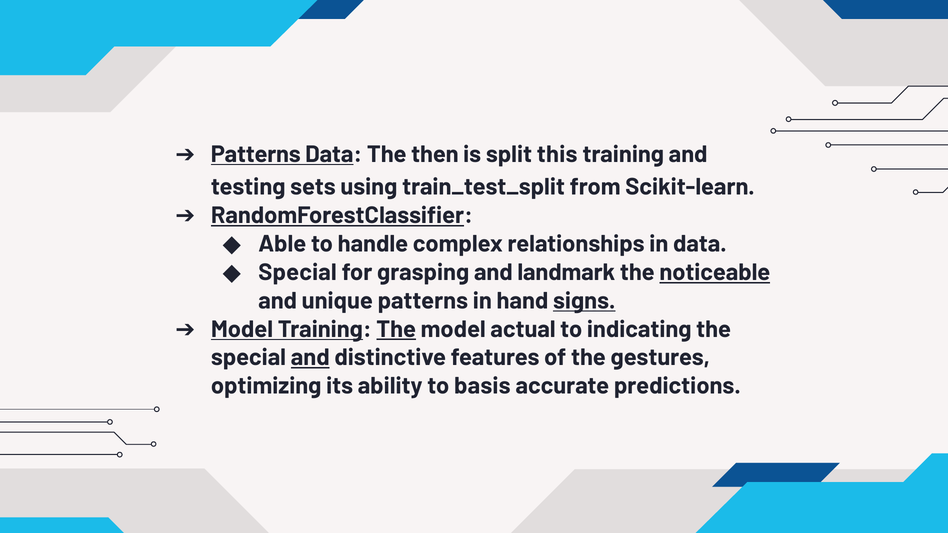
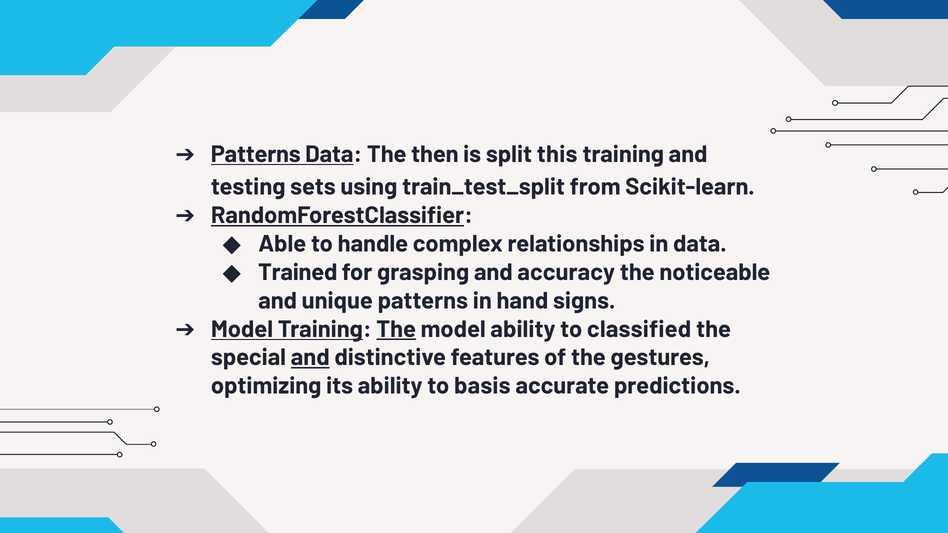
Special: Special -> Trained (298, 273)
landmark: landmark -> accuracy (566, 273)
noticeable underline: present -> none (715, 273)
signs underline: present -> none (584, 301)
model actual: actual -> ability (523, 329)
indicating: indicating -> classified (639, 329)
